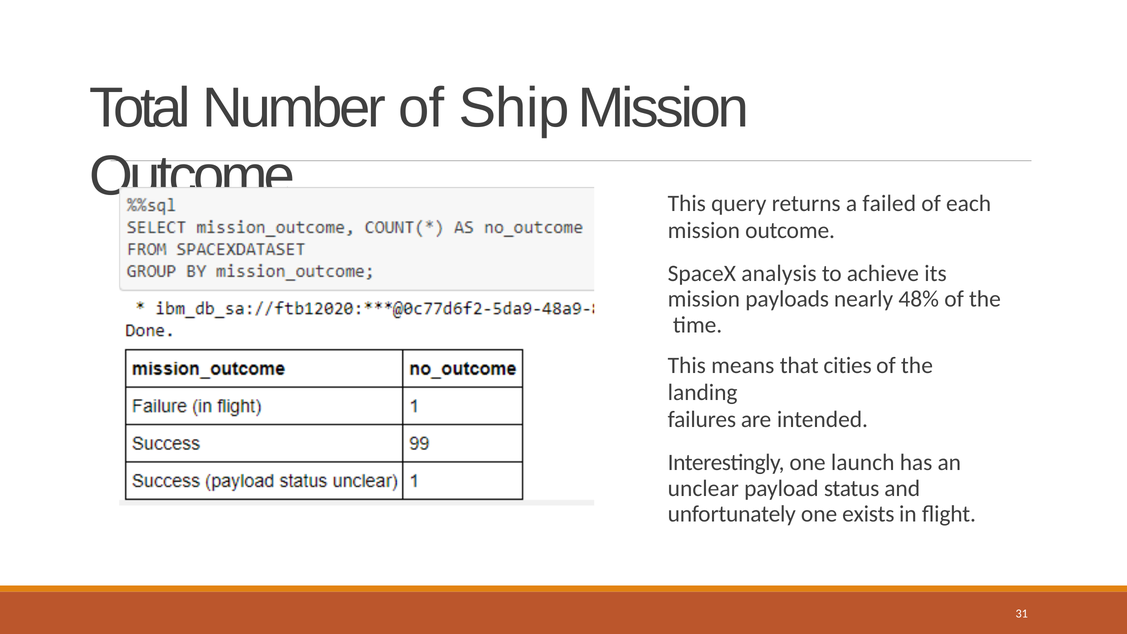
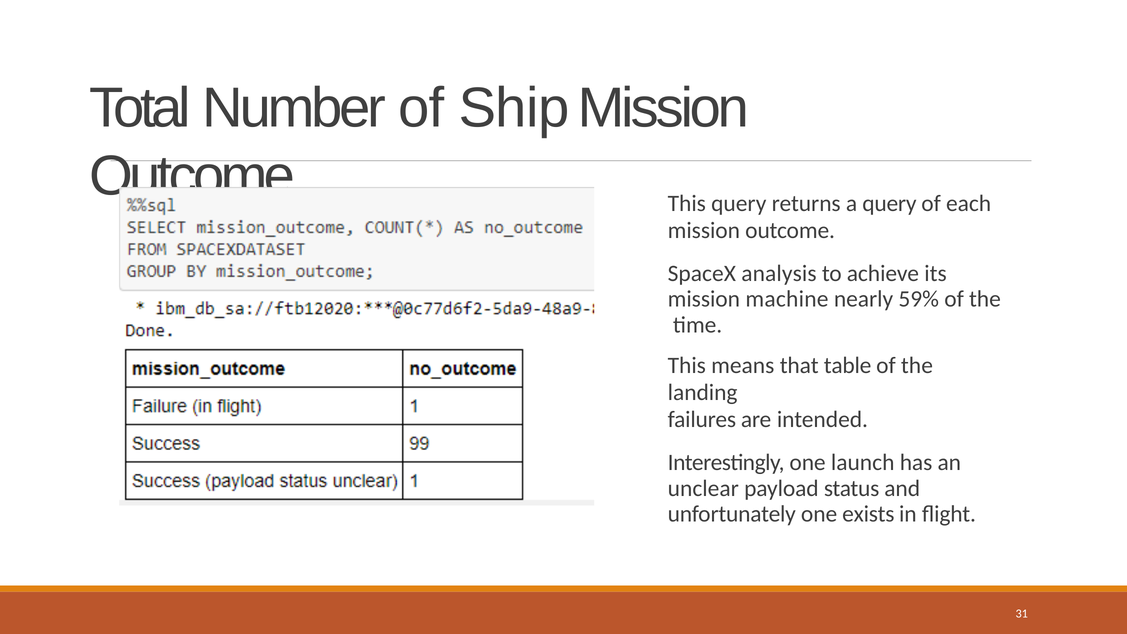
a failed: failed -> query (889, 204)
payloads: payloads -> machine (787, 299)
48%: 48% -> 59% (919, 299)
cities: cities -> table (848, 366)
